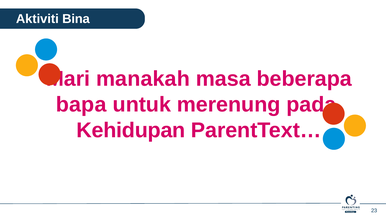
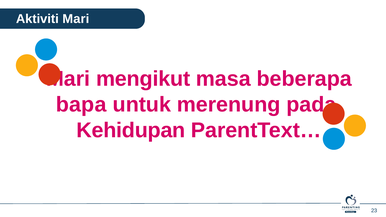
Aktiviti Bina: Bina -> Mari (76, 19)
manakah: manakah -> mengikut (143, 79)
